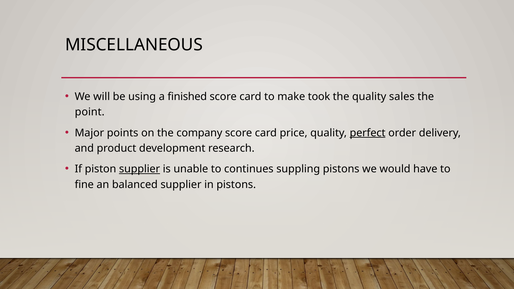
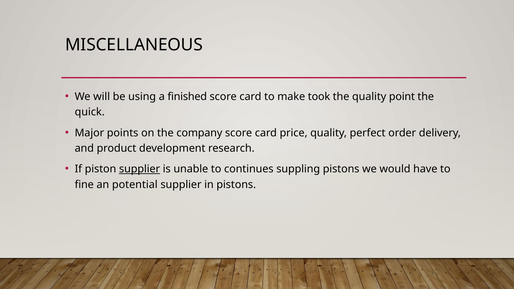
sales: sales -> point (402, 97)
point: point -> quick (90, 112)
perfect underline: present -> none (368, 133)
balanced: balanced -> potential (135, 185)
